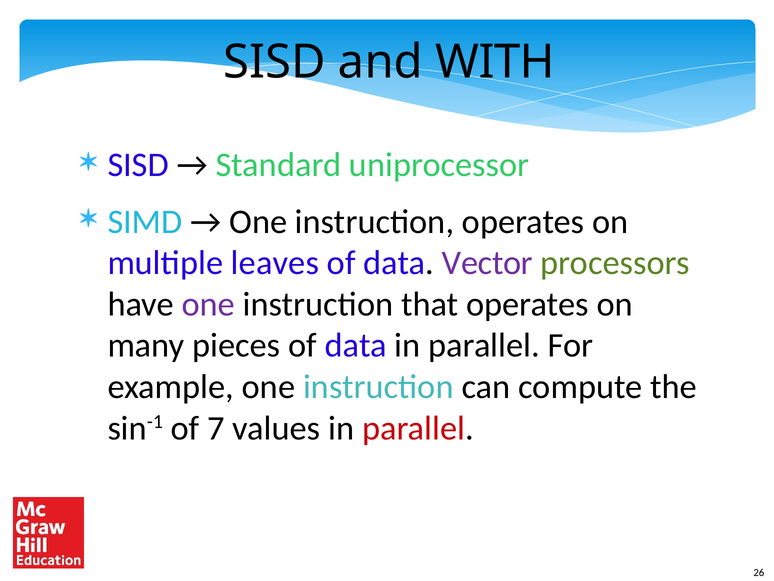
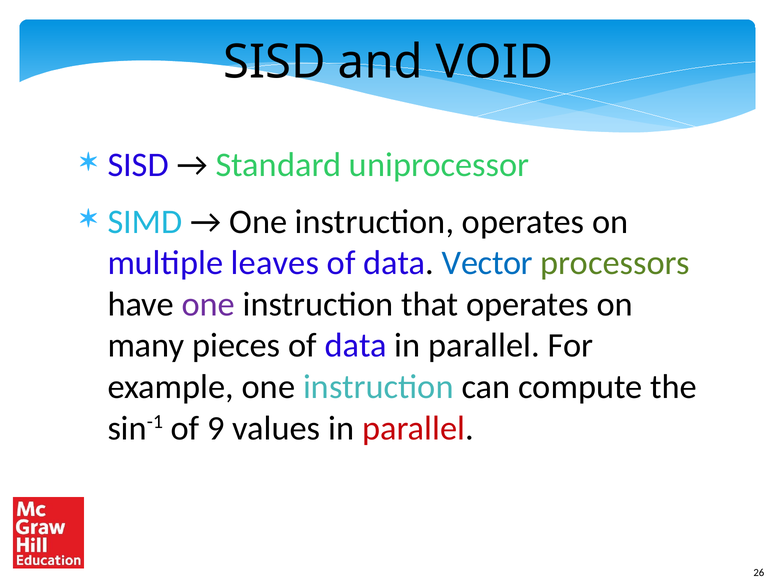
WITH: WITH -> VOID (495, 62)
Vector colour: purple -> blue (487, 263)
7: 7 -> 9 (216, 428)
